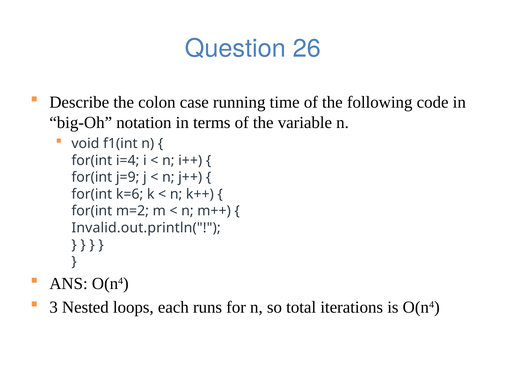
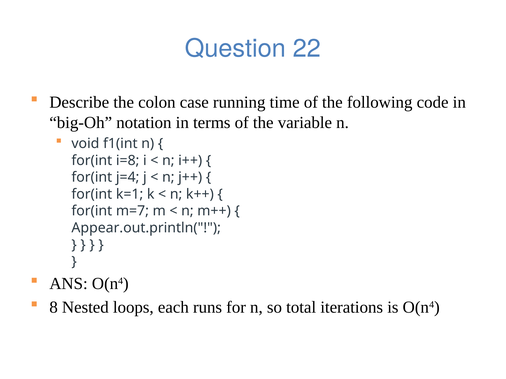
26: 26 -> 22 (307, 49)
i=4: i=4 -> i=8 (128, 161)
j=9: j=9 -> j=4 (128, 178)
k=6: k=6 -> k=1 (130, 194)
m=2: m=2 -> m=7 (132, 211)
Invalid.out.println(: Invalid.out.println( -> Appear.out.println( (146, 228)
3: 3 -> 8 (54, 308)
